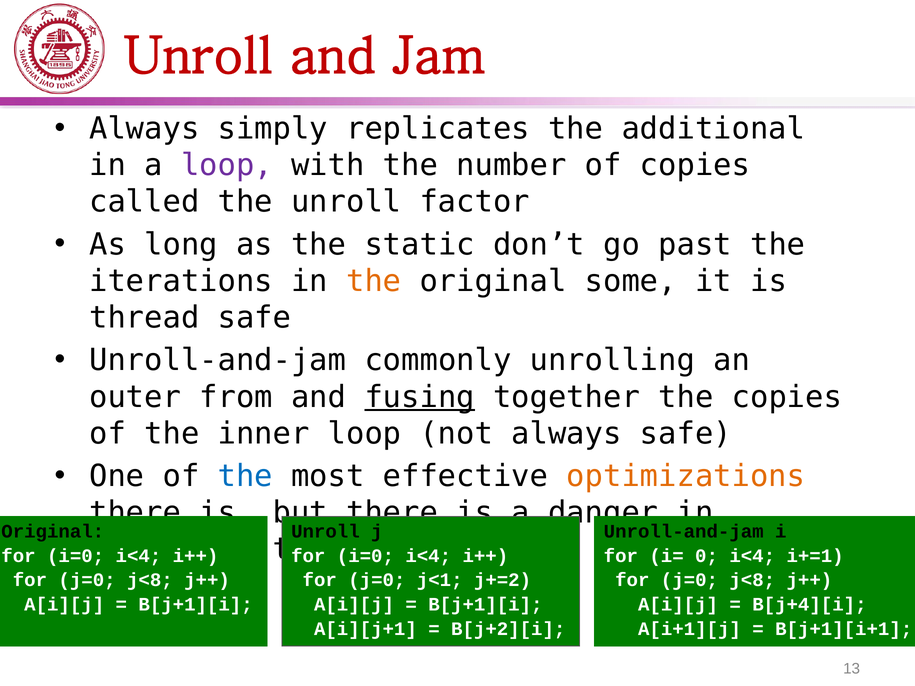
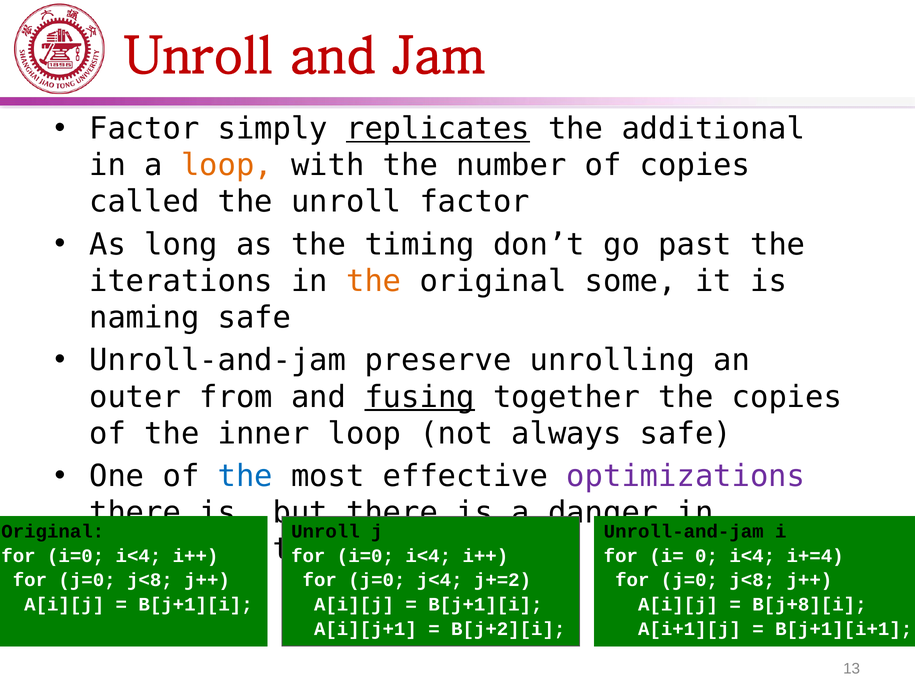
Always: Always -> Factor (144, 129)
replicates underline: none -> present (438, 129)
loop colour: purple -> orange (227, 165)
static: static -> timing (420, 245)
thread: thread -> naming (144, 318)
commonly: commonly -> preserve (438, 361)
optimizations colour: orange -> purple (686, 476)
i+=1: i+=1 -> i+=4 (815, 556)
j<1: j<1 -> j<4 (440, 580)
B[j+4][i: B[j+4][i -> B[j+8][i (809, 605)
